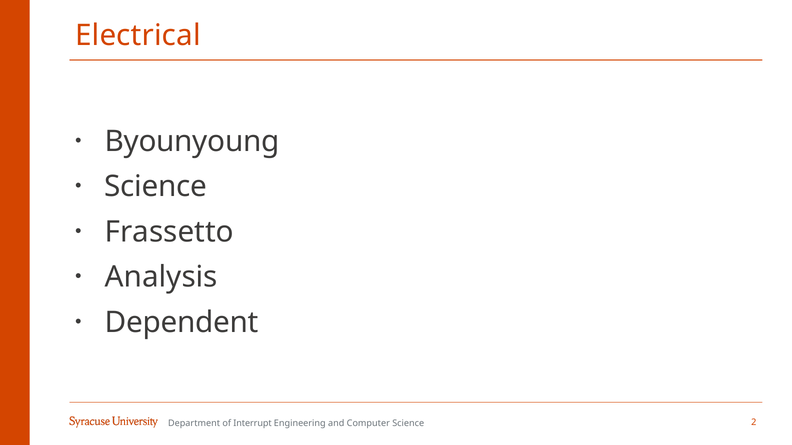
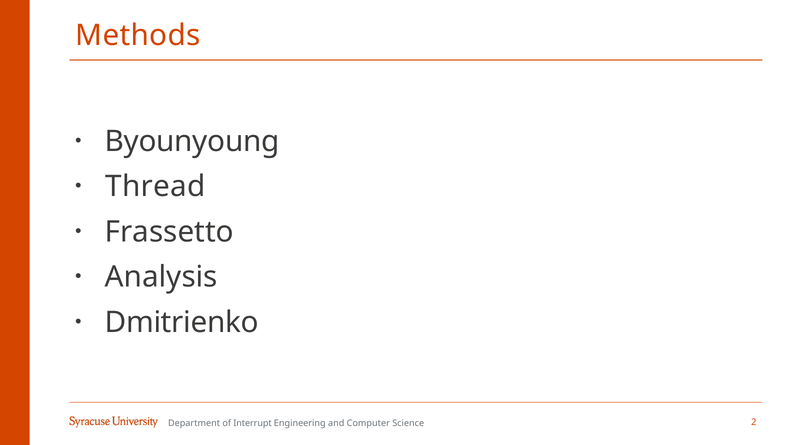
Electrical: Electrical -> Methods (138, 35)
Science: Science -> Thread (155, 187)
Dependent: Dependent -> Dmitrienko (182, 323)
